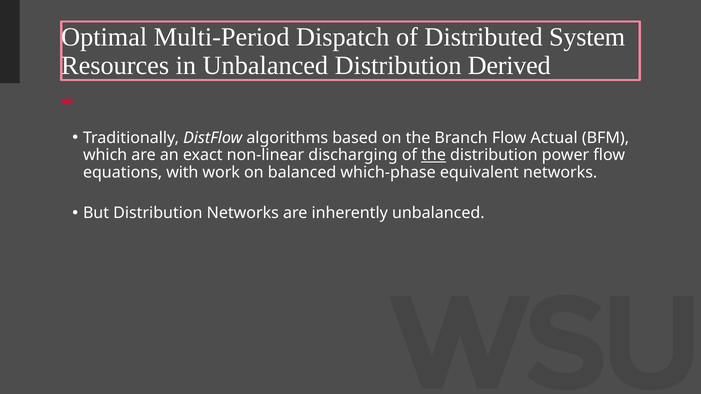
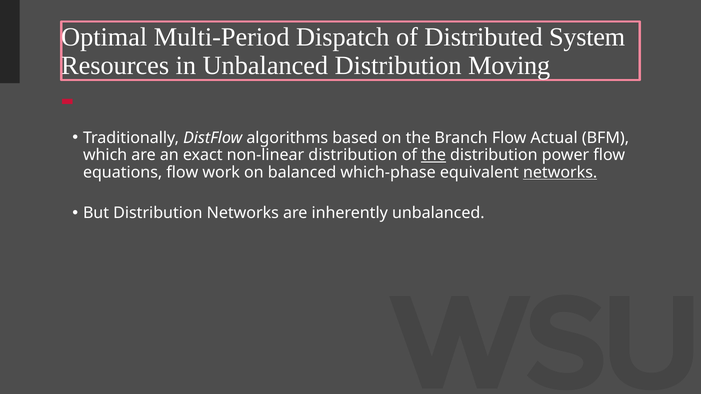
Derived: Derived -> Moving (509, 66)
non-linear discharging: discharging -> distribution (353, 155)
equations with: with -> flow (182, 173)
networks underline: none -> present (560, 173)
